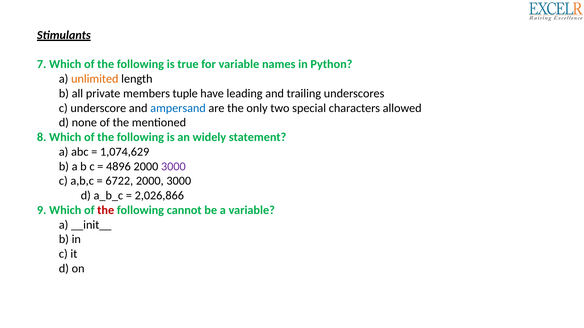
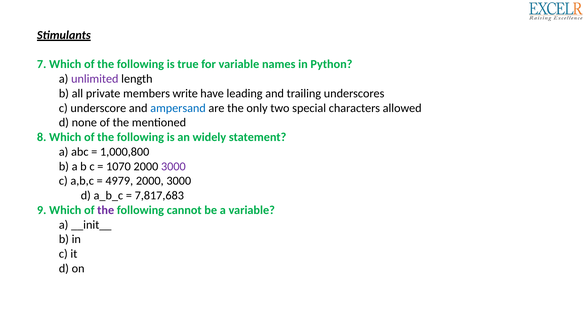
unlimited colour: orange -> purple (95, 79)
tuple: tuple -> write (185, 94)
1,074,629: 1,074,629 -> 1,000,800 (125, 152)
4896: 4896 -> 1070 (118, 167)
6722: 6722 -> 4979 (119, 181)
2,026,866: 2,026,866 -> 7,817,683 (159, 196)
the colour: red -> purple (106, 210)
